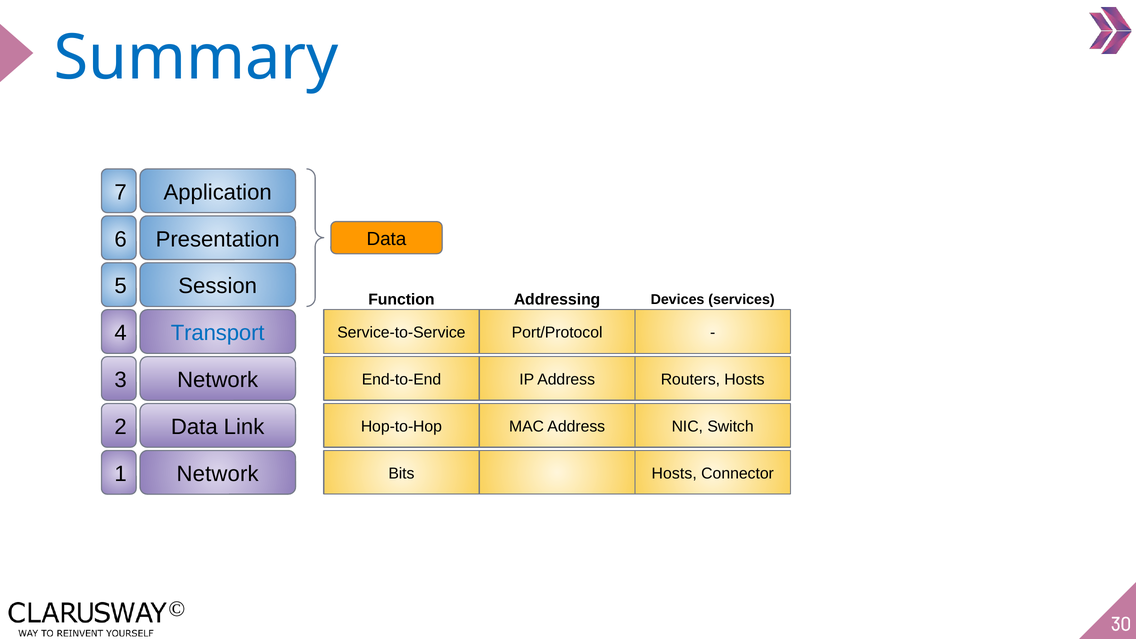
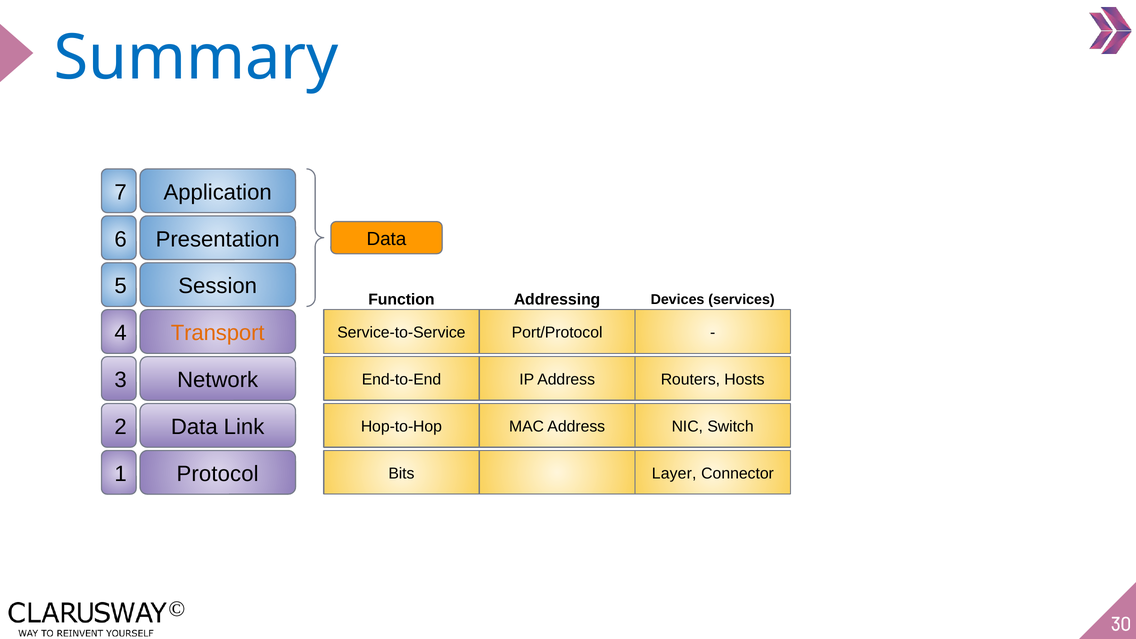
Transport colour: blue -> orange (218, 333)
Network: Network -> Protocol (218, 474)
Bits Hosts: Hosts -> Layer (674, 473)
